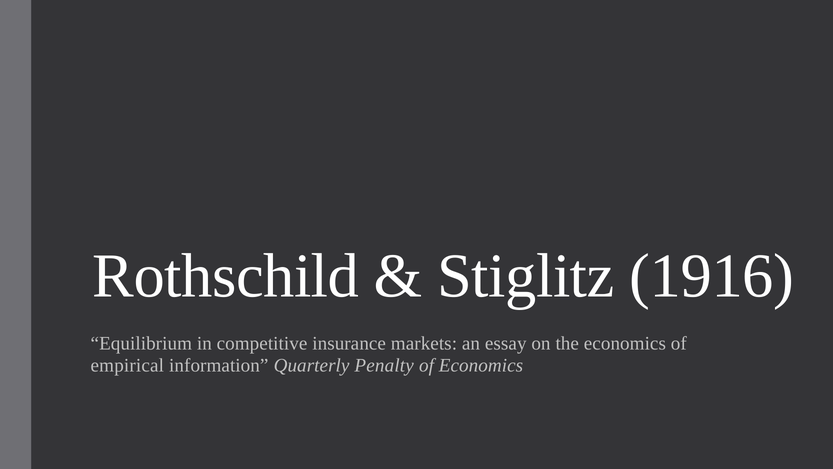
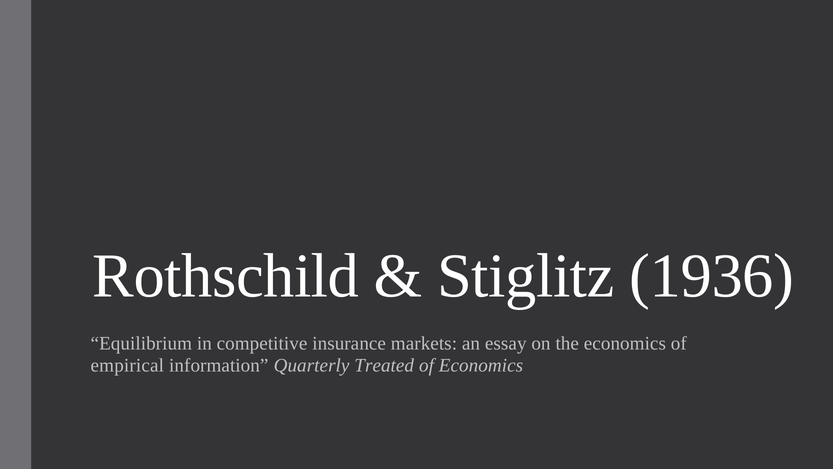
1916: 1916 -> 1936 (712, 276)
Penalty: Penalty -> Treated (384, 365)
